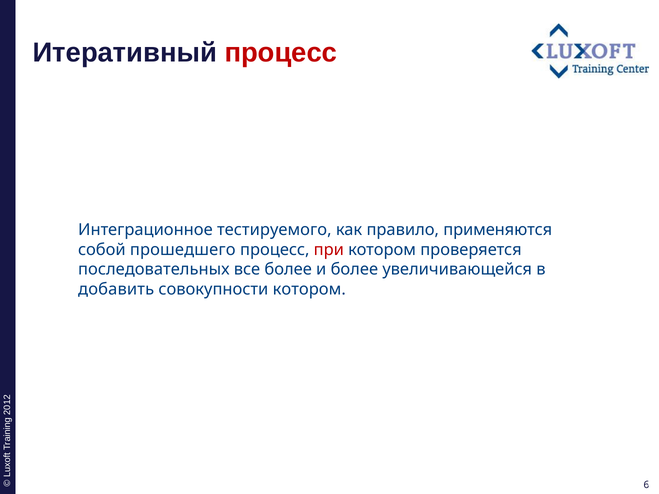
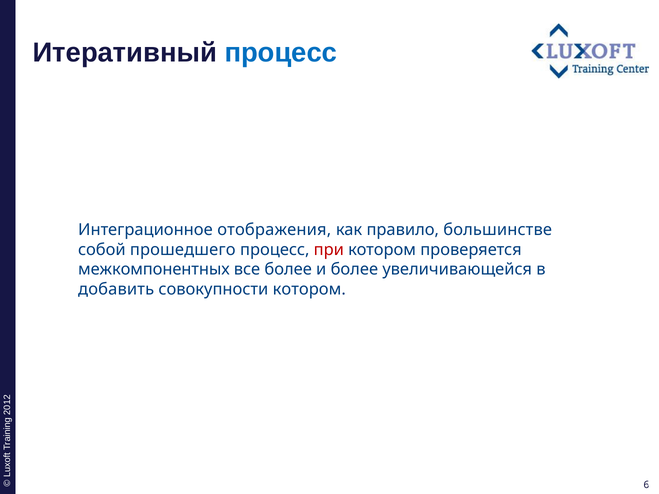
процесс colour: red -> blue (281, 53)
тестируемого: тестируемого -> отображения (274, 230)
применяются: применяются -> большинстве (498, 230)
последовательных: последовательных -> межкомпонентных (154, 270)
